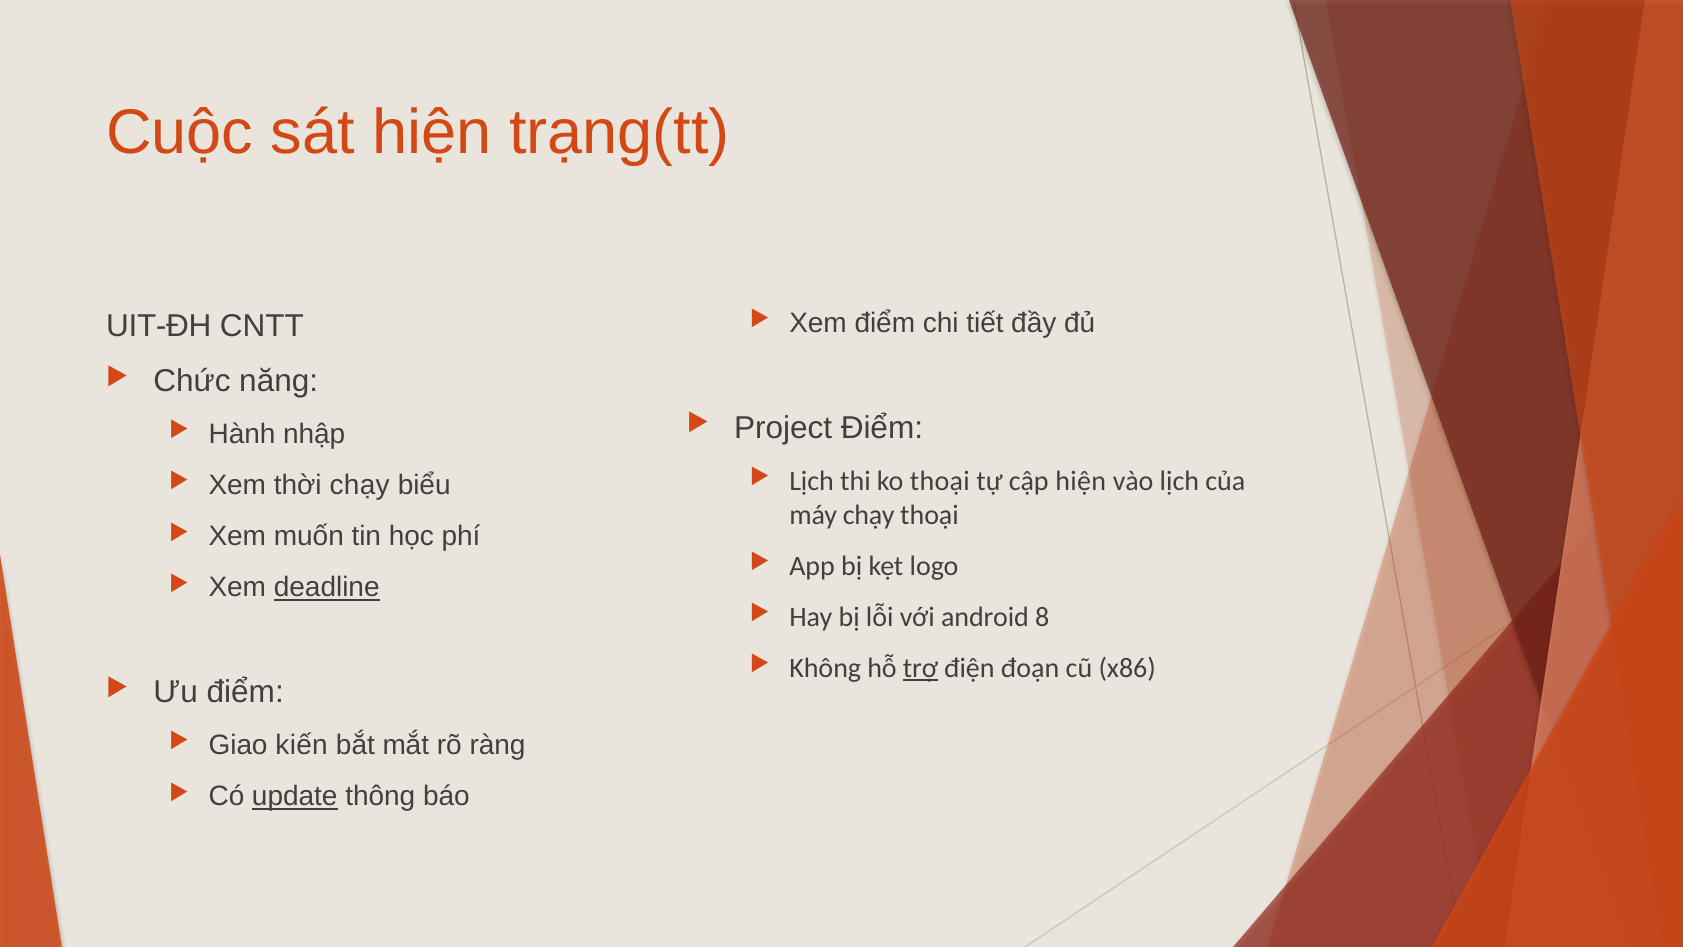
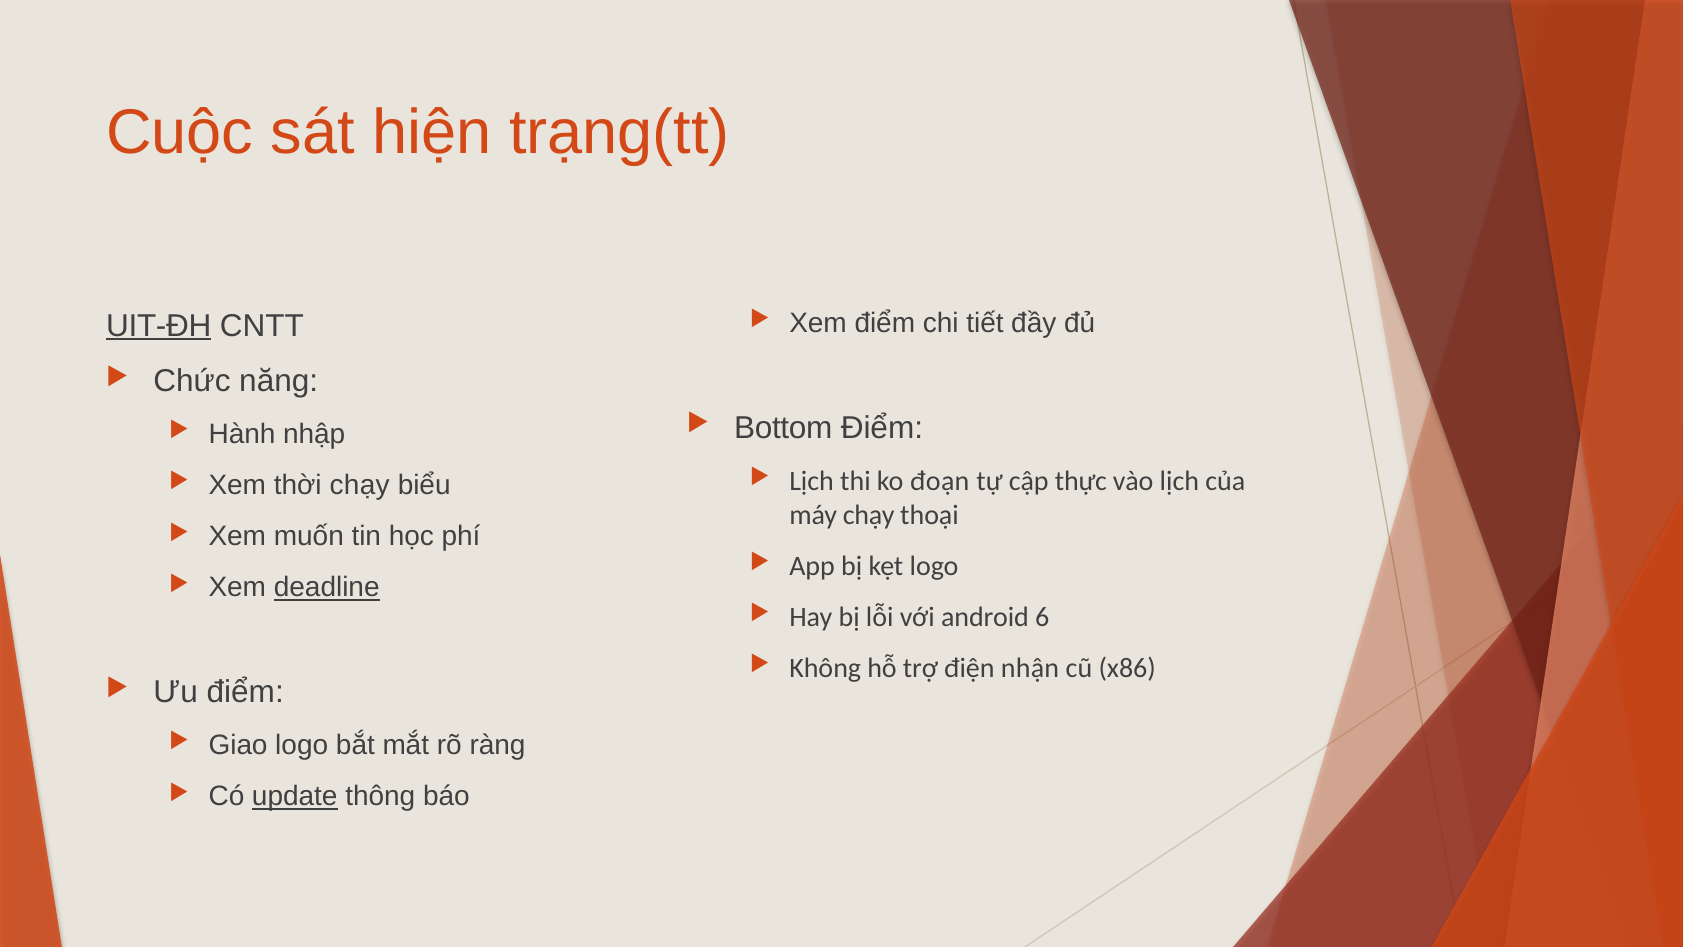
UIT-ĐH underline: none -> present (159, 326)
Project: Project -> Bottom (783, 428)
ko thoại: thoại -> đoạn (940, 481)
cập hiện: hiện -> thực (1081, 481)
8: 8 -> 6 (1042, 617)
trợ underline: present -> none (921, 668)
đoạn: đoạn -> nhận (1030, 668)
Giao kiến: kiến -> logo (302, 745)
